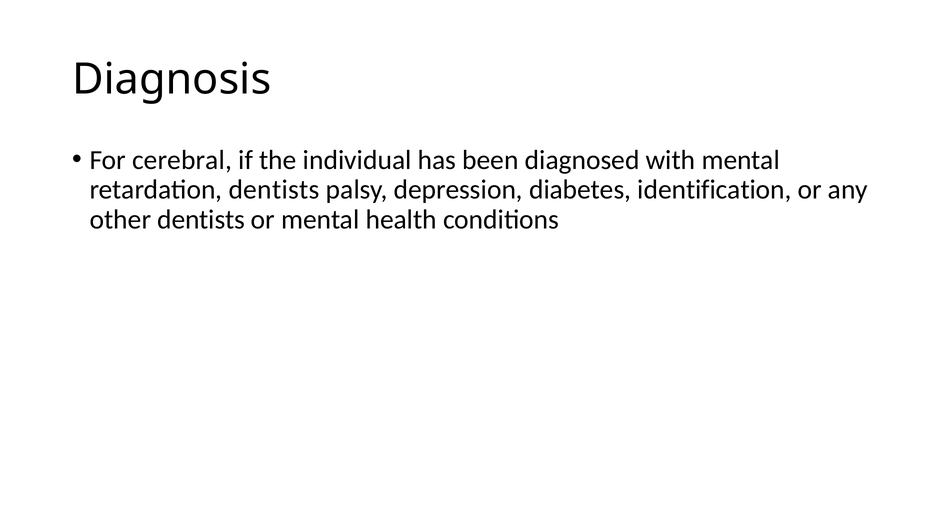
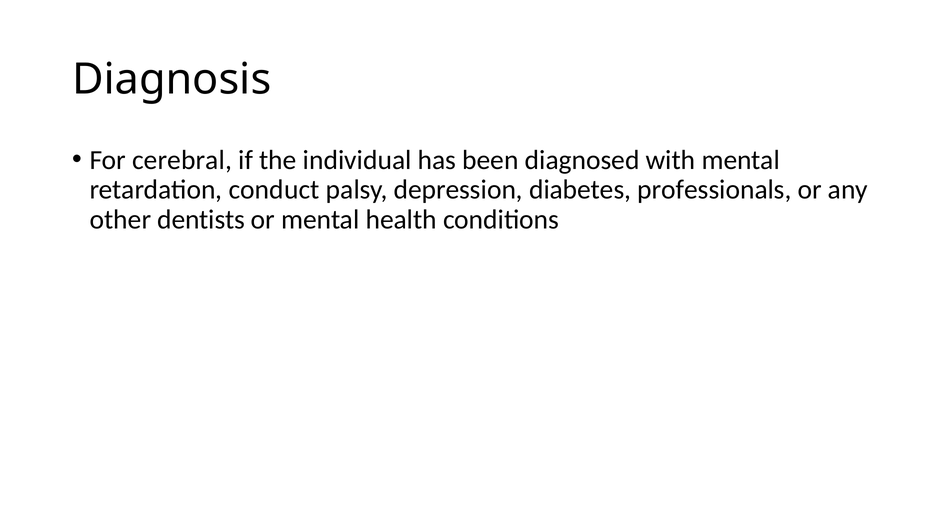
retardation dentists: dentists -> conduct (274, 190)
identification: identification -> professionals (715, 190)
